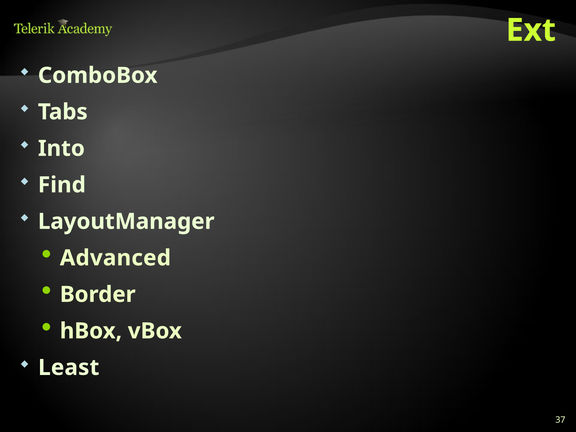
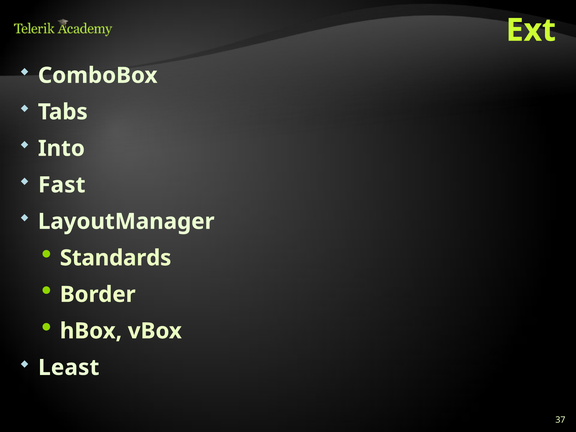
Find: Find -> Fast (62, 185)
Advanced: Advanced -> Standards (116, 258)
